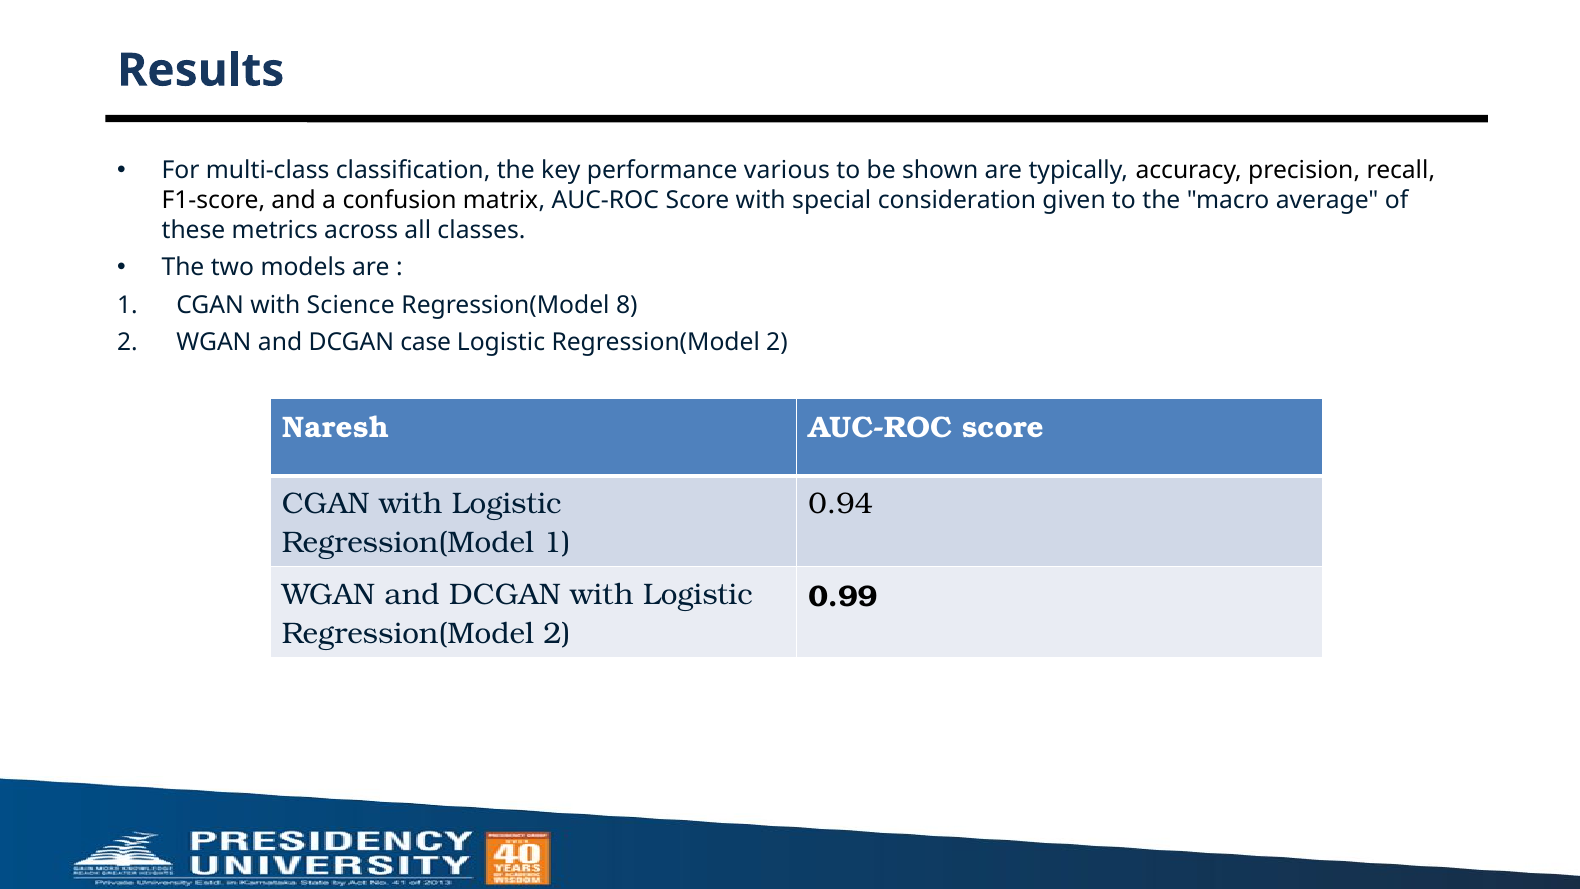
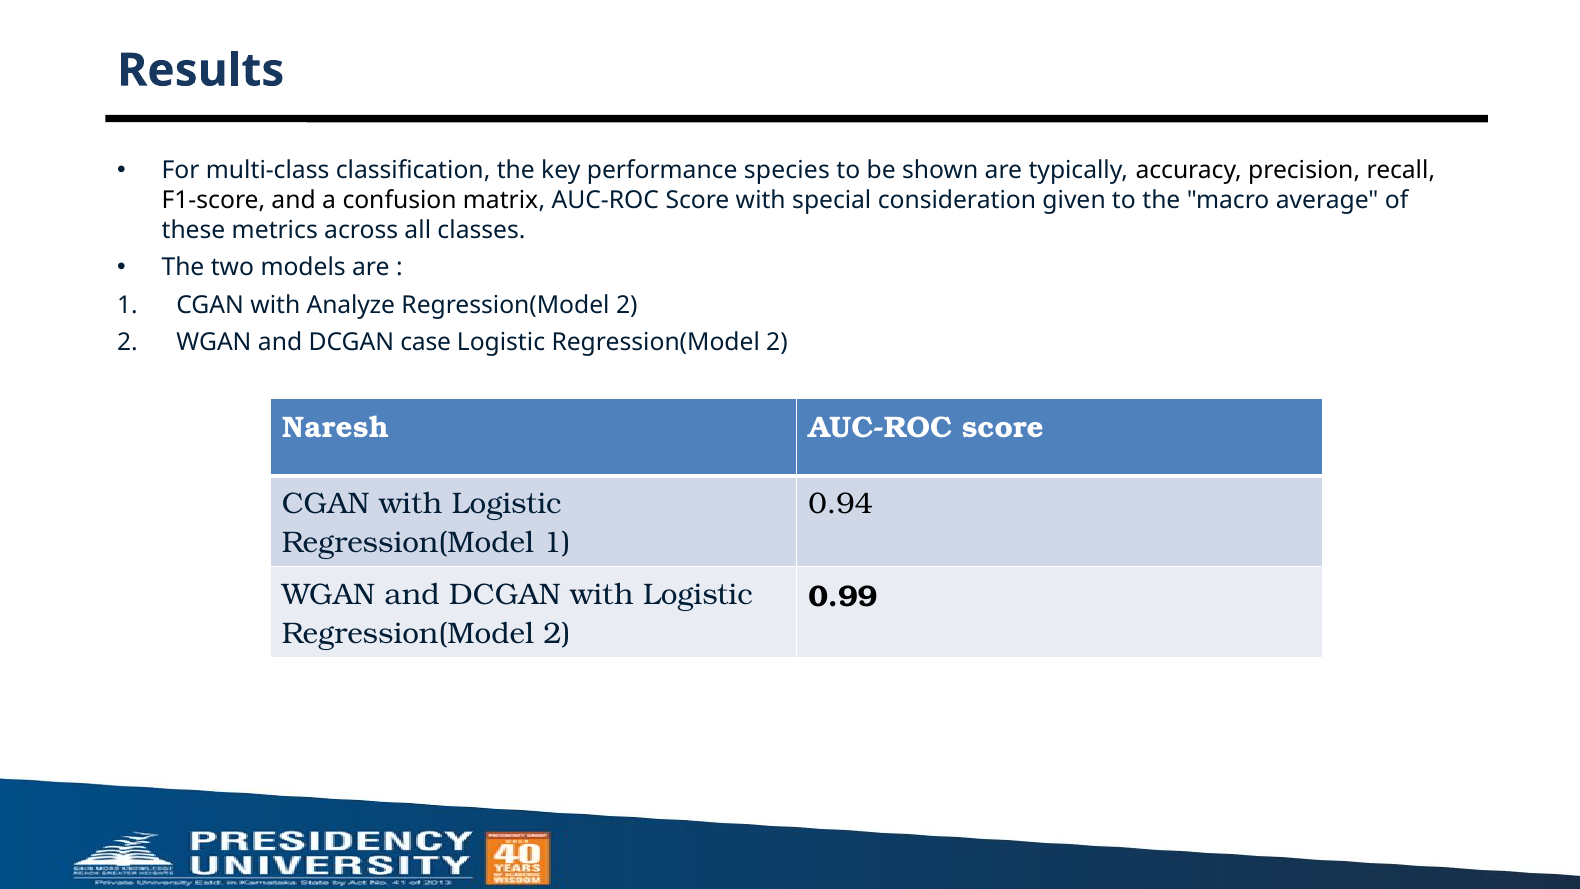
various: various -> species (787, 171)
Science: Science -> Analyze (351, 305)
8: 8 -> 2 (627, 305)
